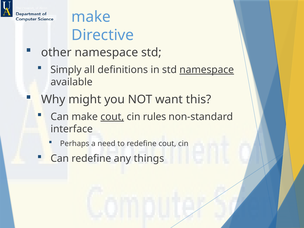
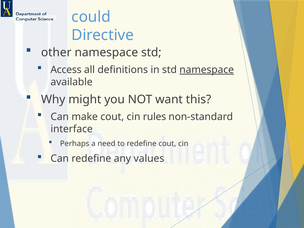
make: make -> could (91, 17)
Simply: Simply -> Access (66, 70)
cout underline: present -> none (112, 117)
things: things -> values (149, 159)
